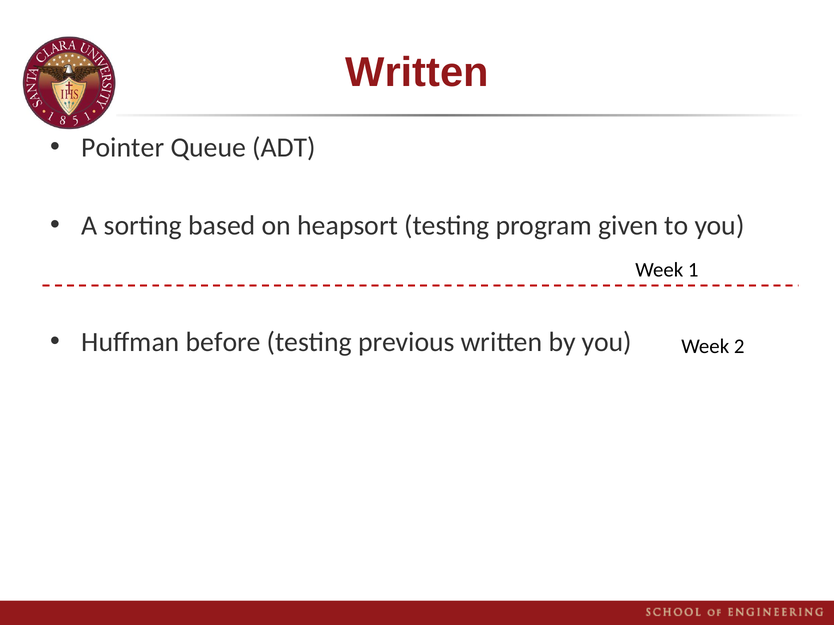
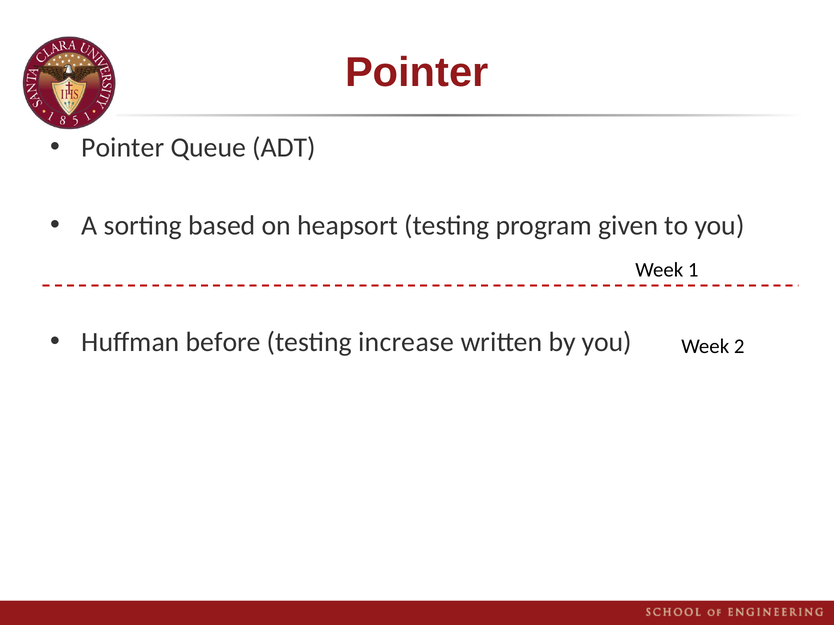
Written: Written -> Pointer (417, 72)
previous: previous -> increase (406, 342)
